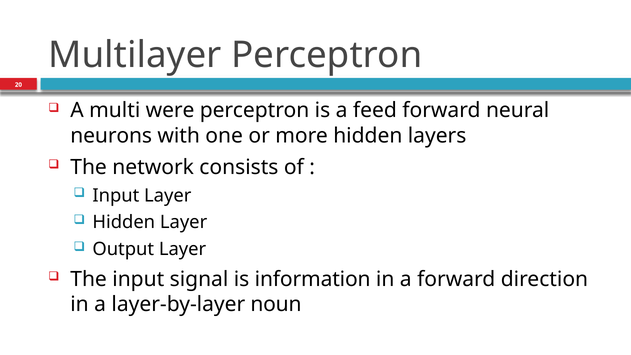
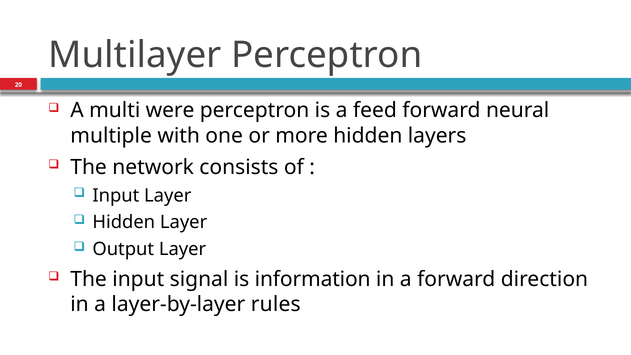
neurons: neurons -> multiple (111, 136)
noun: noun -> rules (276, 304)
